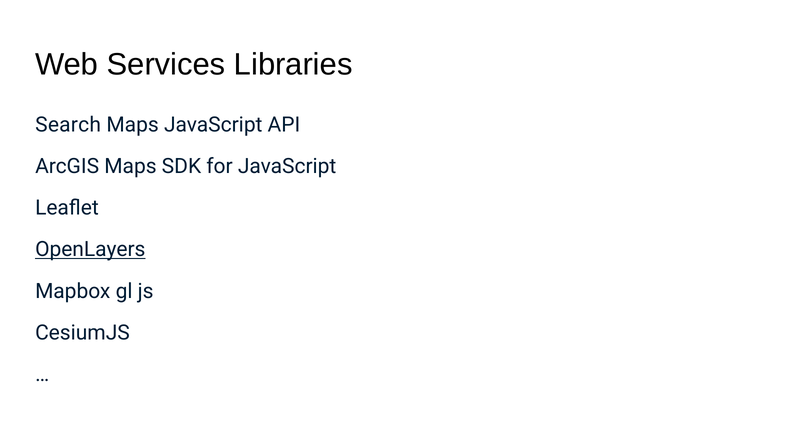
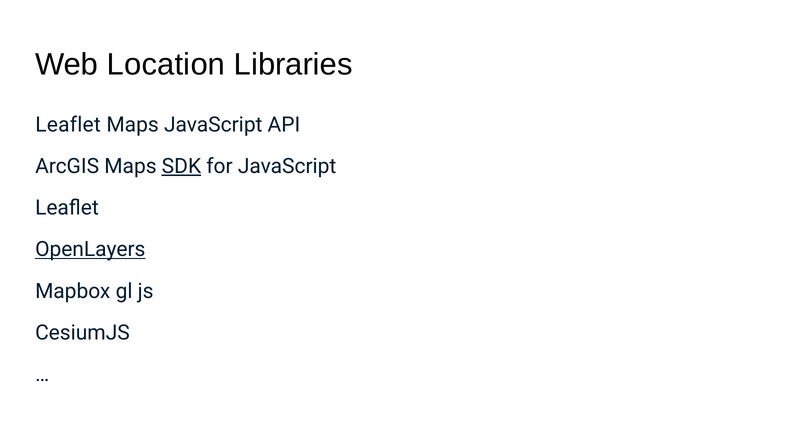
Services: Services -> Location (166, 65)
Search: Search -> Leaflet (68, 125)
SDK underline: none -> present (181, 166)
